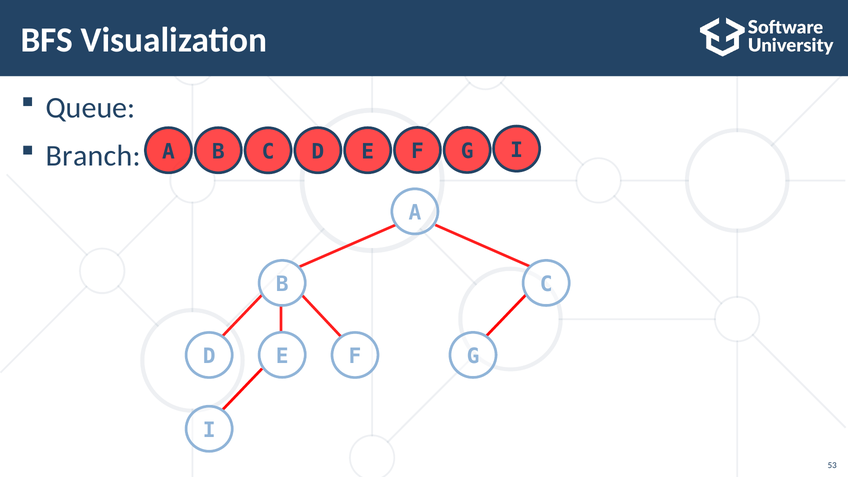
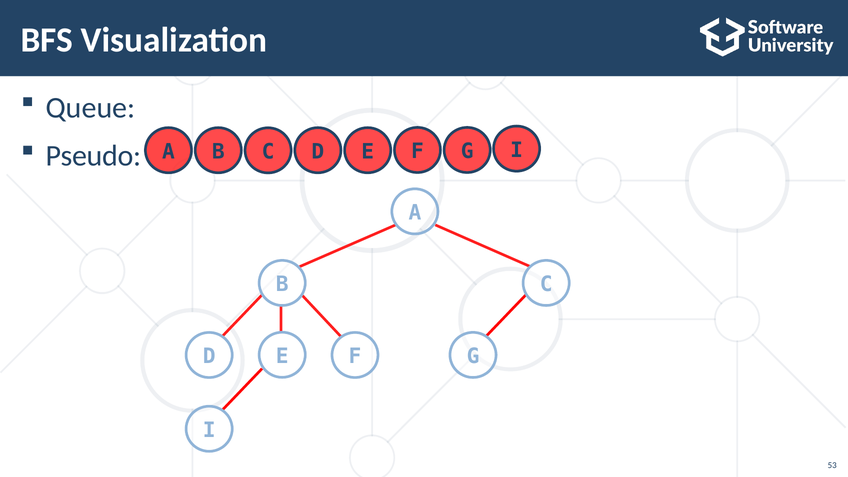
Branch: Branch -> Pseudo (94, 156)
